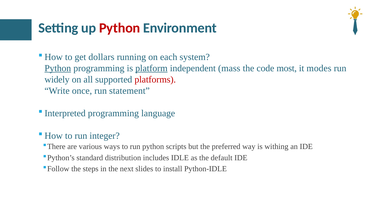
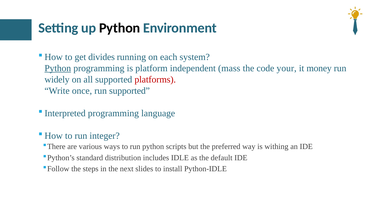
Python colour: red -> black (120, 28)
dollars: dollars -> divides (102, 57)
platform underline: present -> none (151, 68)
most: most -> your (287, 68)
modes: modes -> money (319, 68)
run statement: statement -> supported (129, 91)
